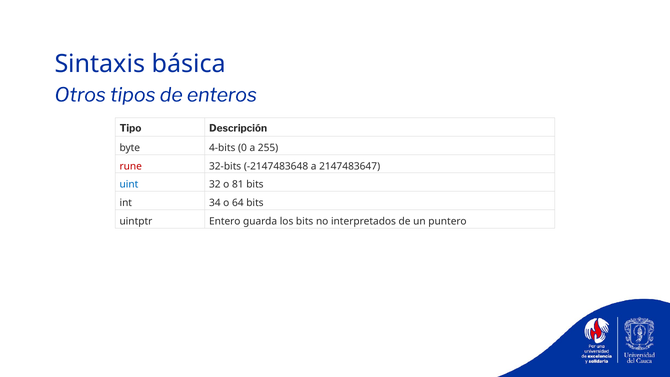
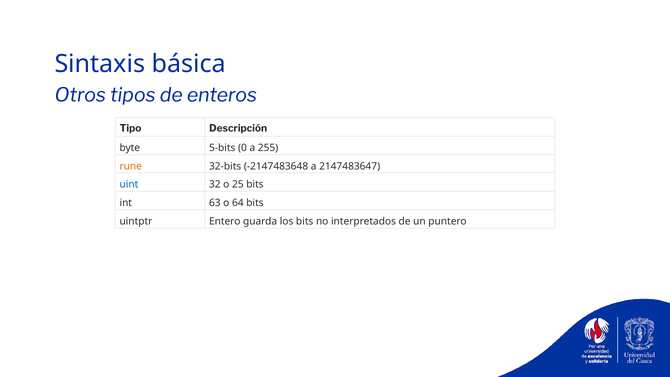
4-bits: 4-bits -> 5-bits (222, 148)
rune colour: red -> orange (131, 166)
81: 81 -> 25 (238, 185)
34: 34 -> 63 (215, 203)
